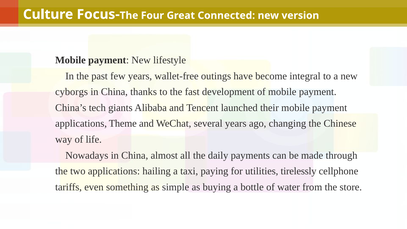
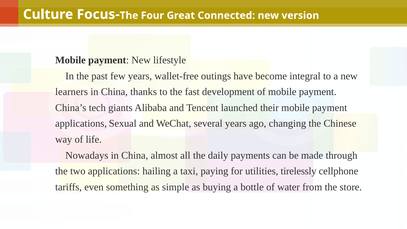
cyborgs: cyborgs -> learners (72, 92)
Theme: Theme -> Sexual (123, 124)
